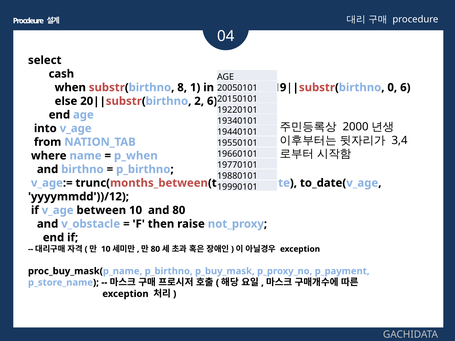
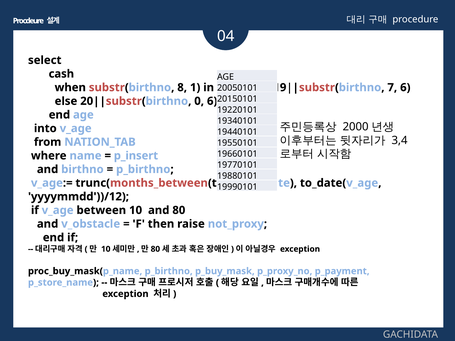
0: 0 -> 7 (392, 88)
2: 2 -> 0 (199, 101)
p_when: p_when -> p_insert (136, 156)
